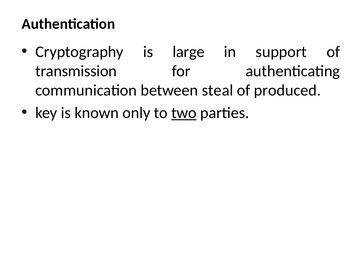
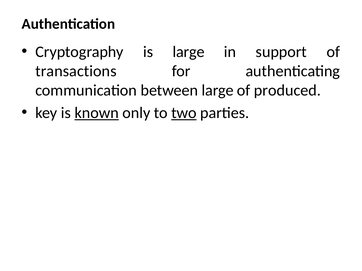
transmission: transmission -> transactions (76, 71)
between steal: steal -> large (218, 90)
known underline: none -> present (97, 113)
